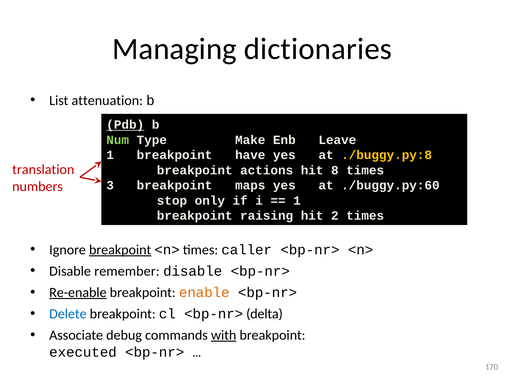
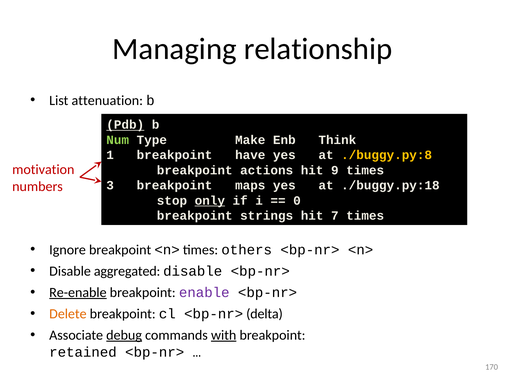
dictionaries: dictionaries -> relationship (318, 49)
Leave: Leave -> Think (337, 140)
translation: translation -> motivation (43, 169)
8: 8 -> 9 (335, 170)
./buggy.py:60: ./buggy.py:60 -> ./buggy.py:18 (390, 185)
only underline: none -> present (210, 200)
1: 1 -> 0 (297, 200)
raising: raising -> strings (267, 216)
2: 2 -> 7 (335, 216)
breakpoint underline: present -> none (120, 250)
caller: caller -> others (247, 250)
remember: remember -> aggregated (127, 271)
enable colour: orange -> purple (204, 292)
Delete colour: blue -> orange (68, 314)
debug underline: none -> present (124, 335)
executed: executed -> retained (83, 352)
